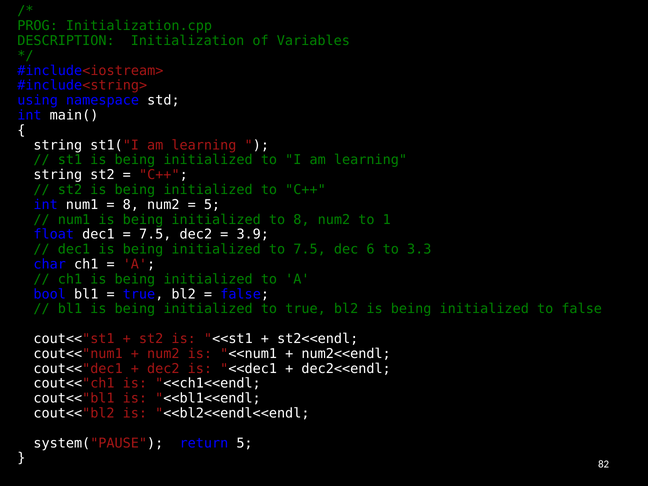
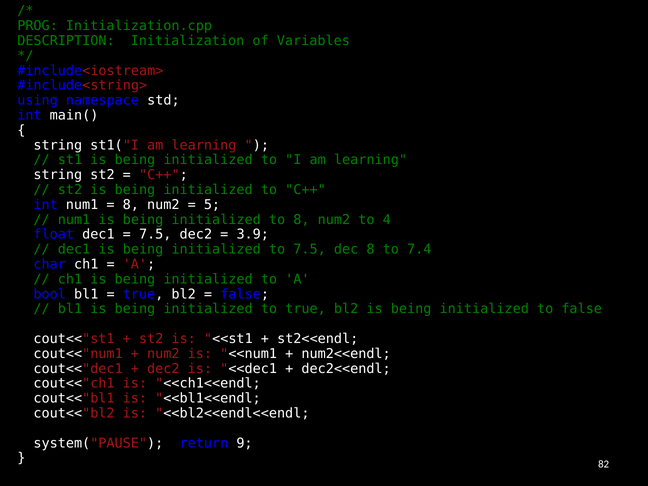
1: 1 -> 4 (387, 220)
dec 6: 6 -> 8 (371, 249)
3.3: 3.3 -> 7.4 (419, 249)
return 5: 5 -> 9 (245, 443)
